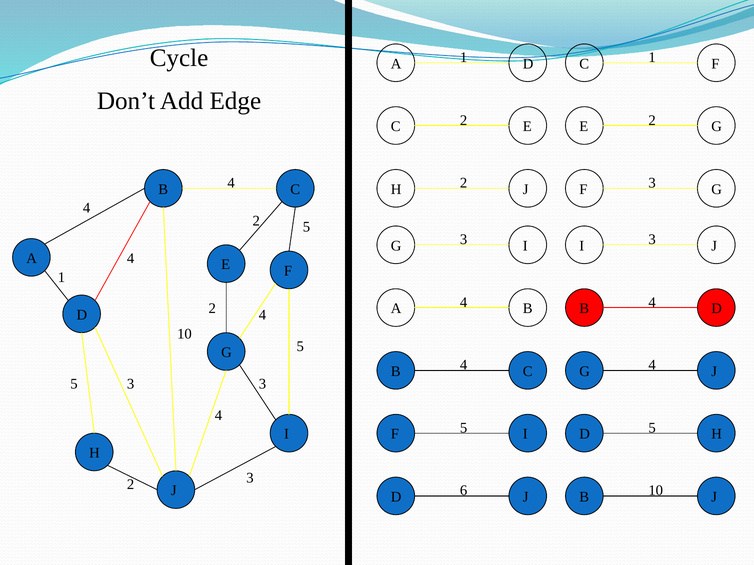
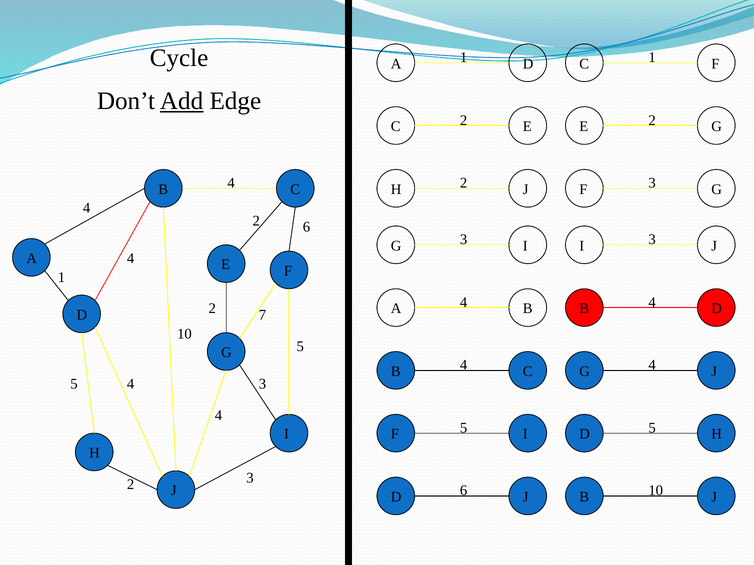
Add underline: none -> present (182, 101)
5: 5 -> 6 (306, 227)
2 4: 4 -> 7 (263, 315)
3: 3 -> 4 (131, 384)
